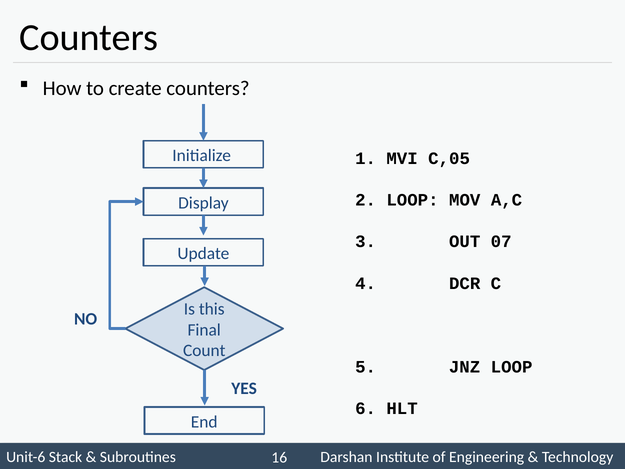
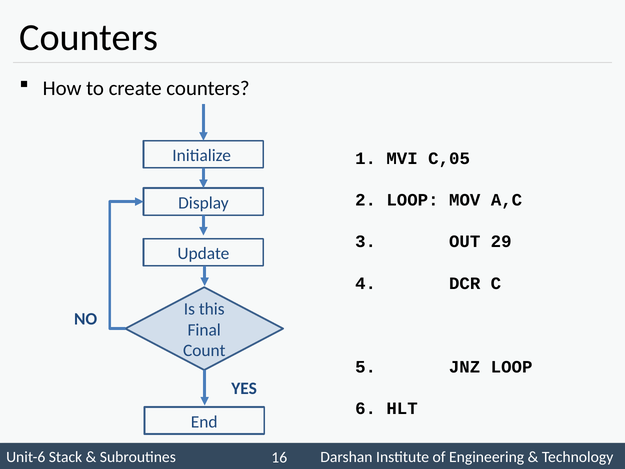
07: 07 -> 29 (501, 242)
